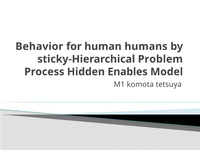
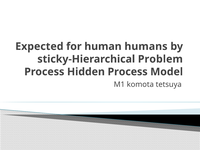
Behavior: Behavior -> Expected (39, 46)
Hidden Enables: Enables -> Process (128, 72)
